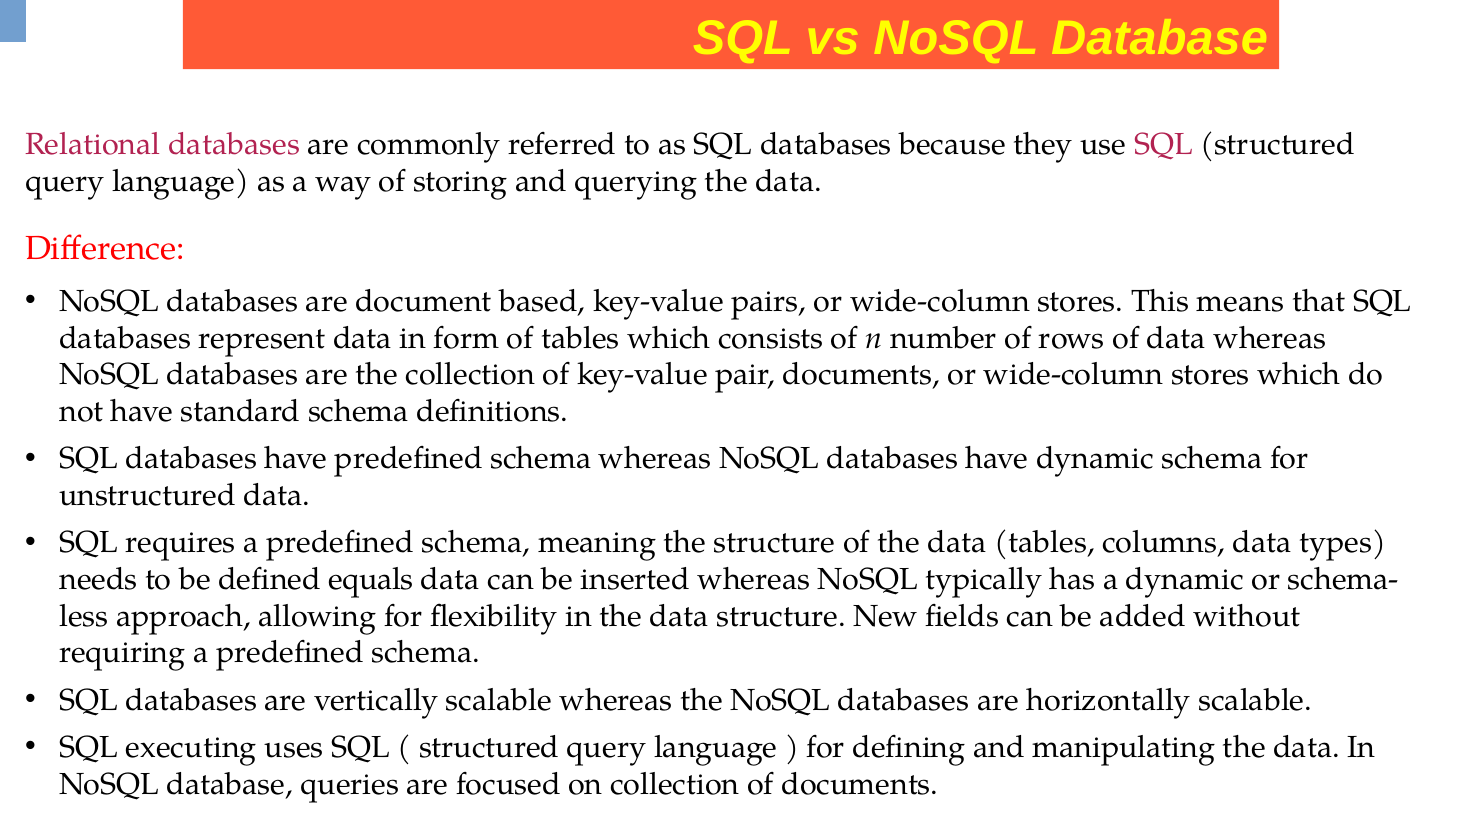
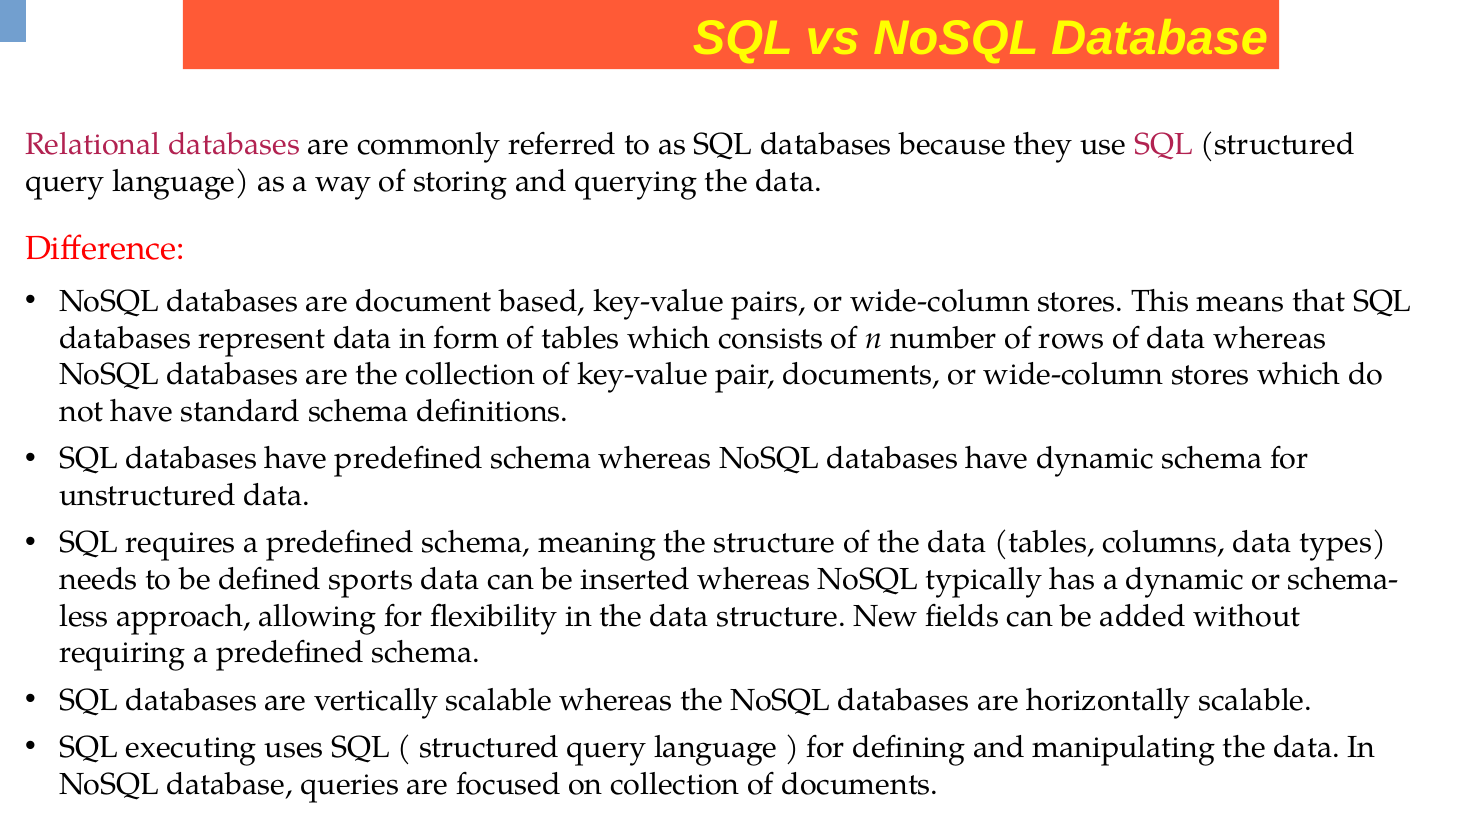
equals: equals -> sports (371, 580)
